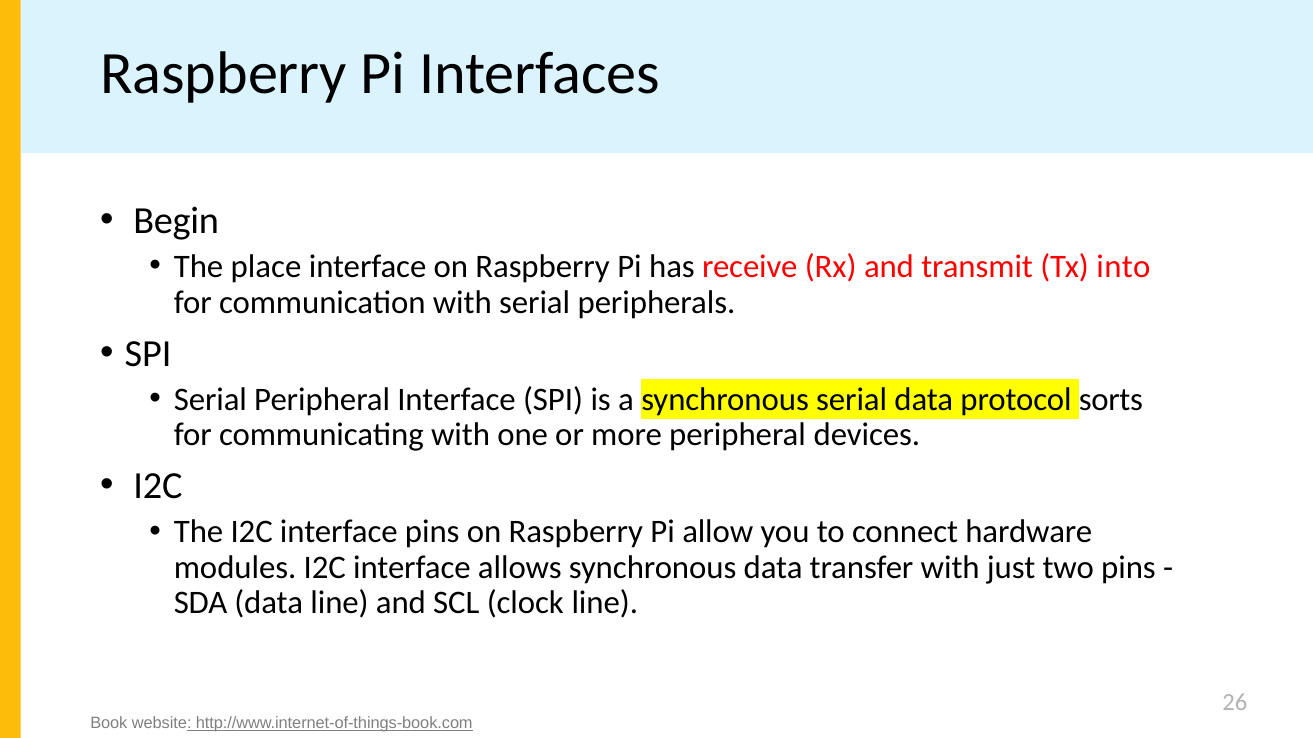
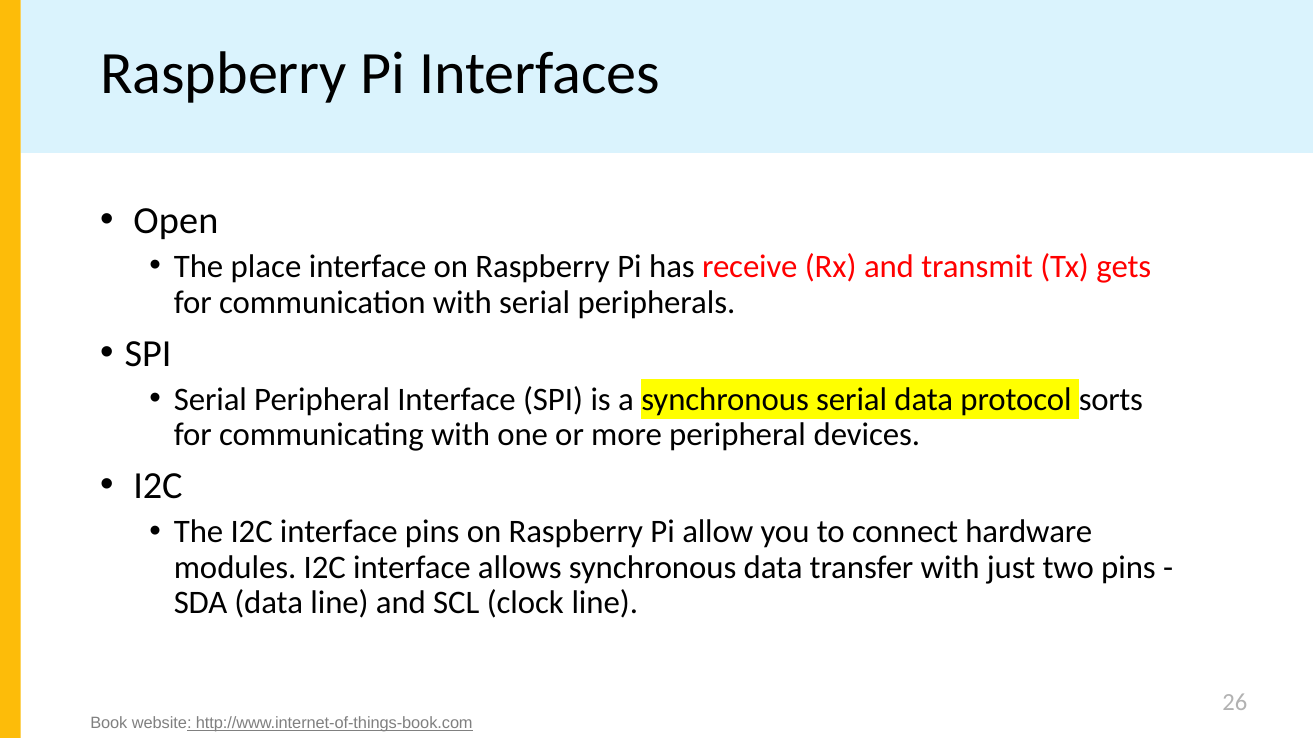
Begin: Begin -> Open (176, 221)
into: into -> gets (1124, 267)
